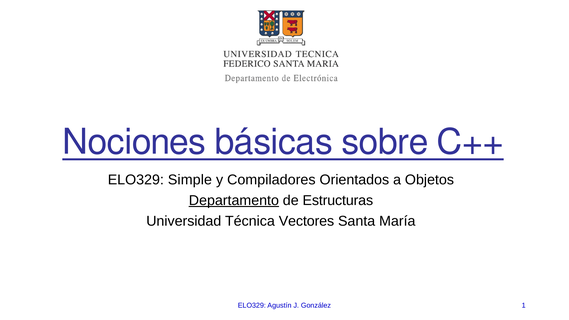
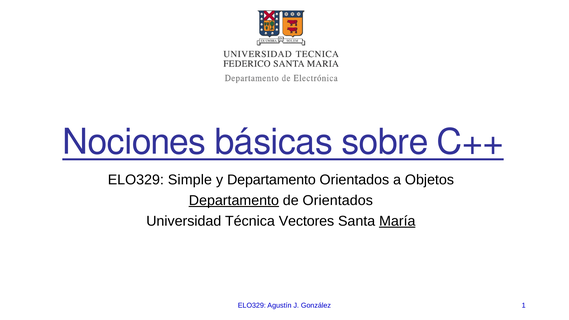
y Compiladores: Compiladores -> Departamento (271, 180)
de Estructuras: Estructuras -> Orientados (338, 200)
María underline: none -> present (397, 221)
